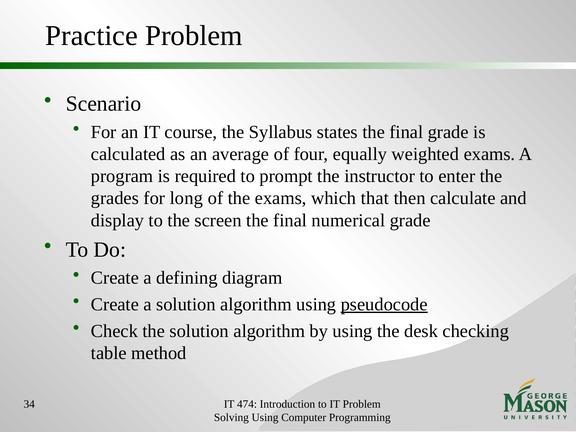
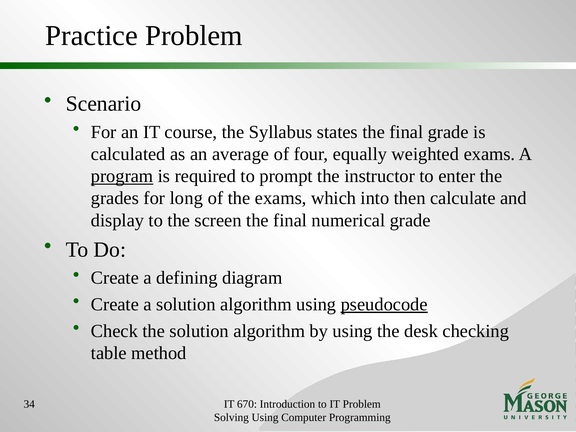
program underline: none -> present (122, 176)
that: that -> into (375, 198)
474: 474 -> 670 (247, 404)
